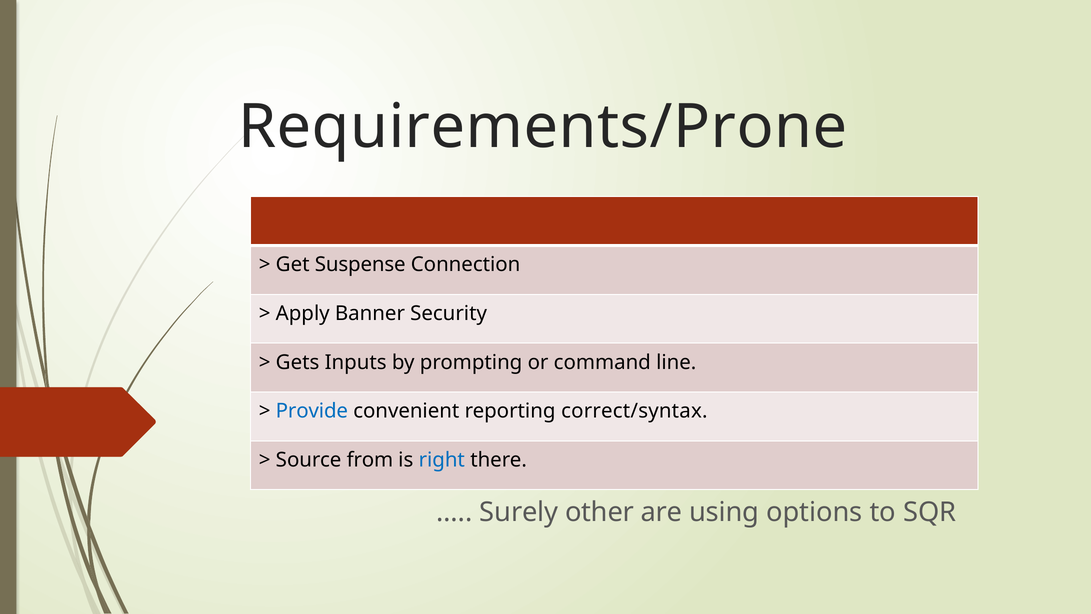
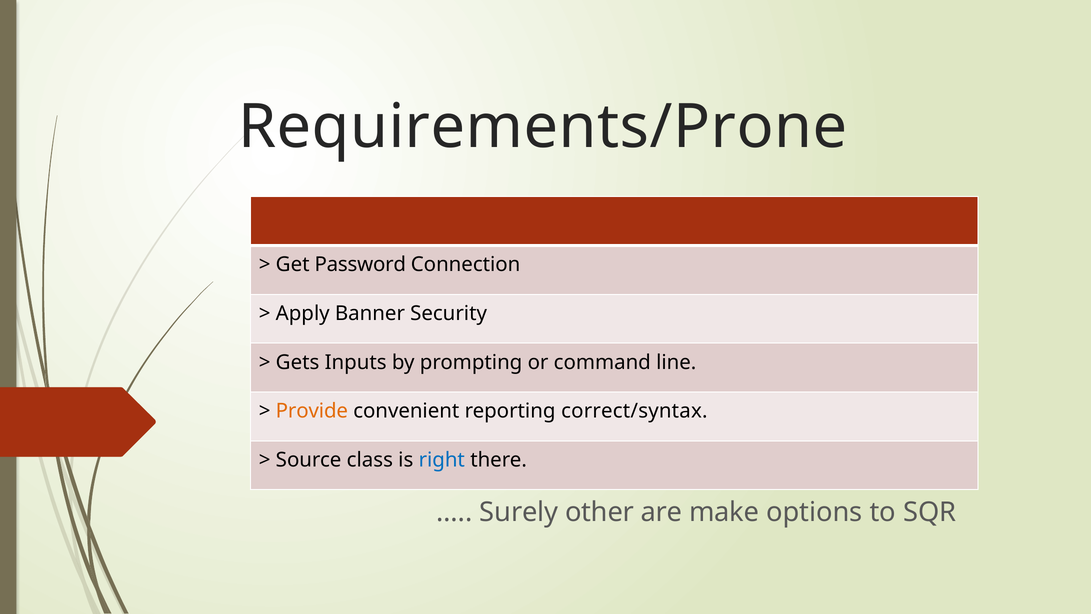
Suspense: Suspense -> Password (360, 264)
Provide colour: blue -> orange (312, 411)
from: from -> class (370, 460)
using: using -> make (724, 512)
